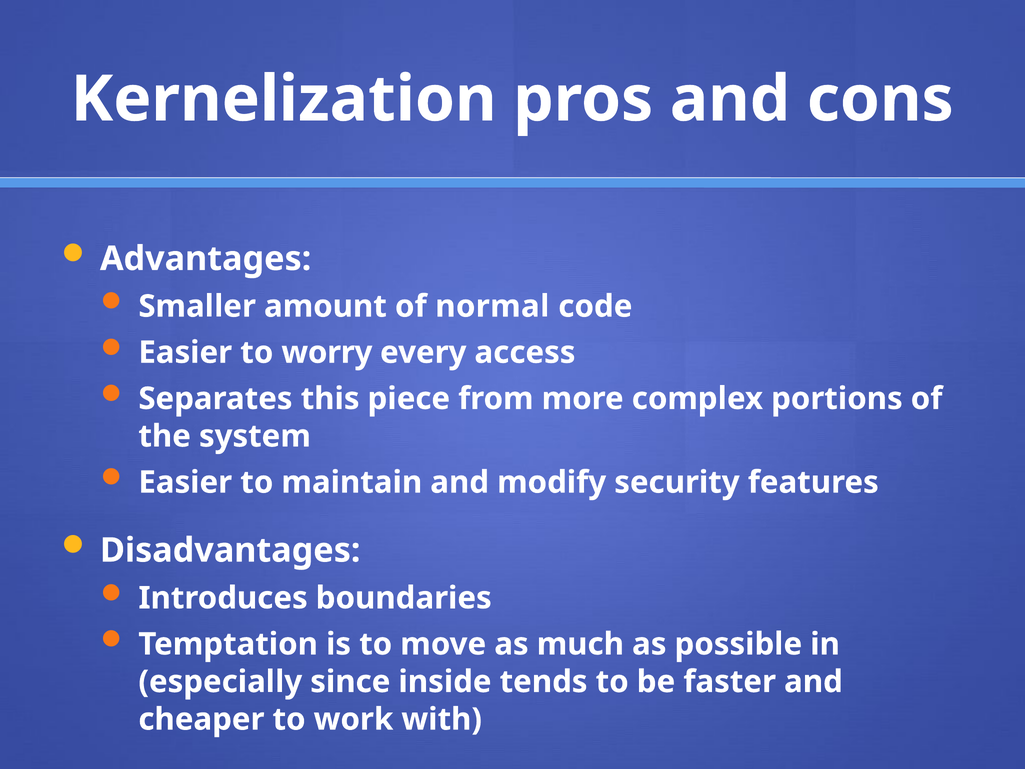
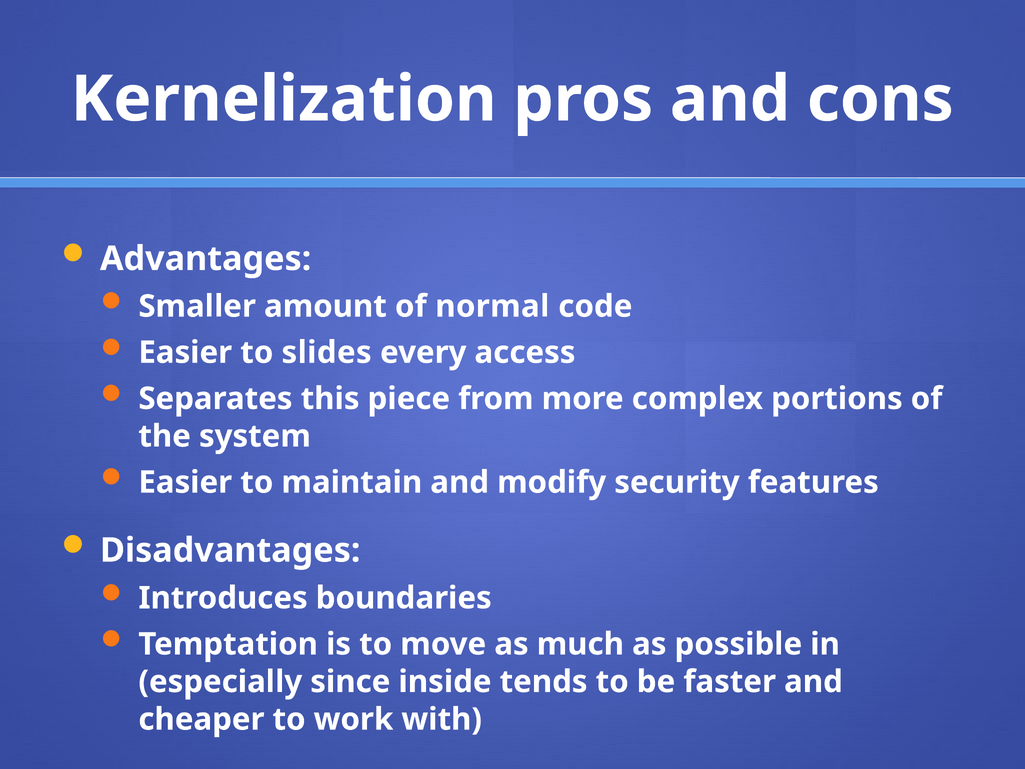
worry: worry -> slides (327, 352)
